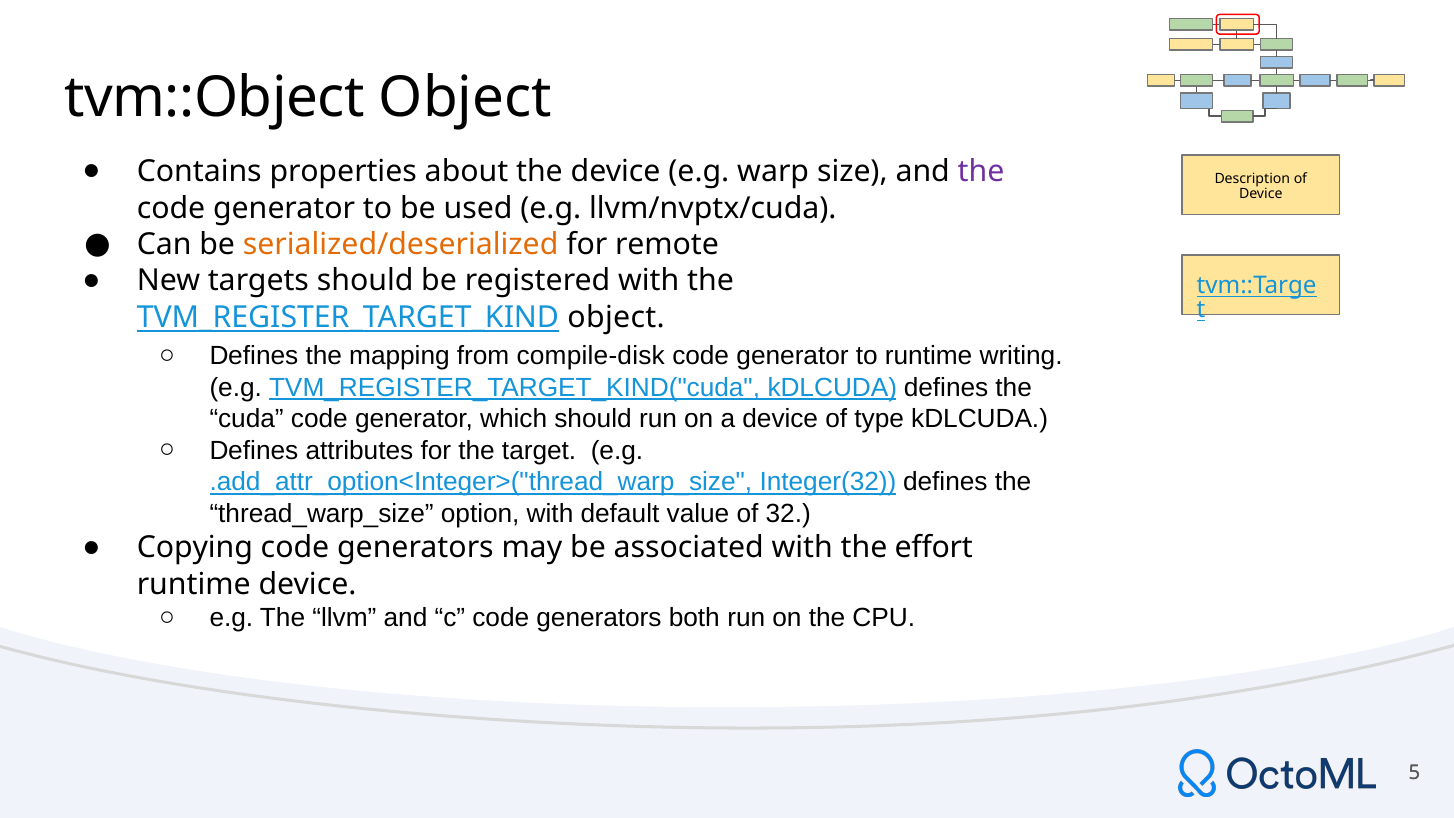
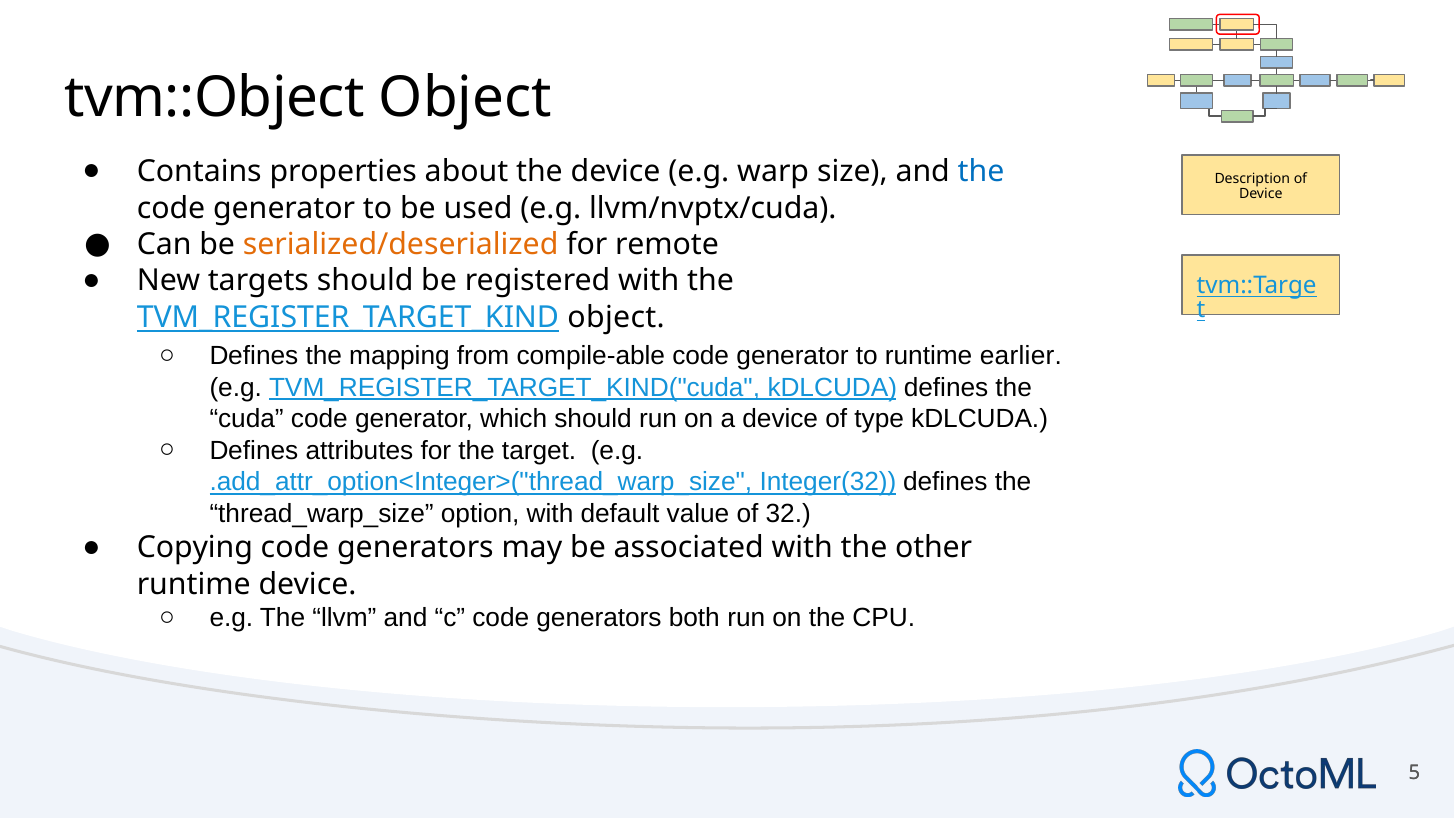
the colour: purple -> blue (981, 172)
compile-disk: compile-disk -> compile-able (591, 356)
writing: writing -> earlier (1021, 356)
effort: effort -> other (934, 548)
